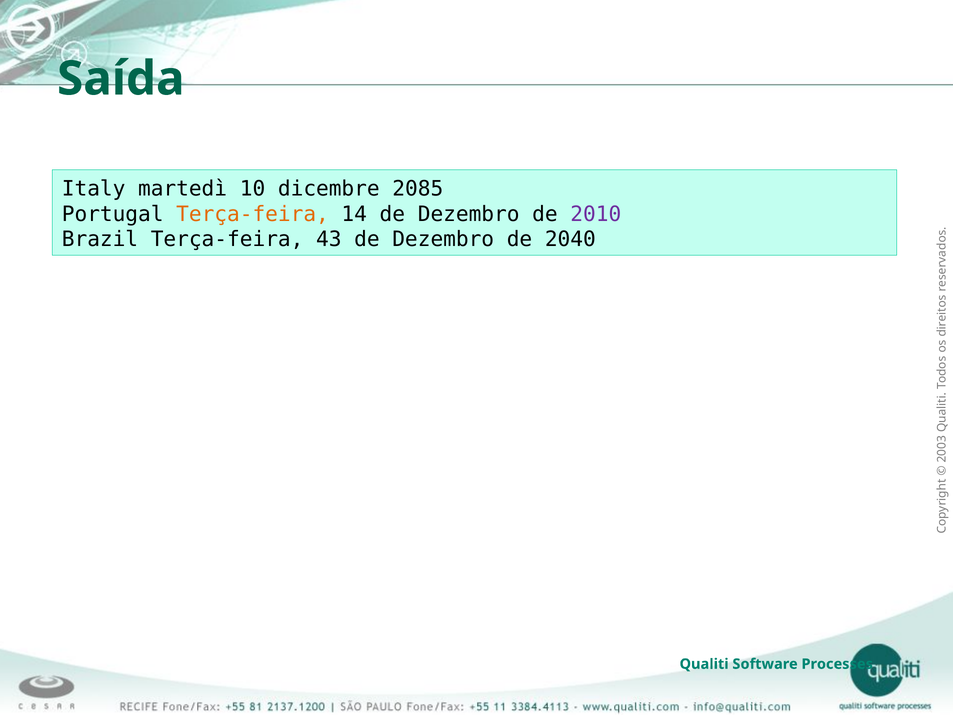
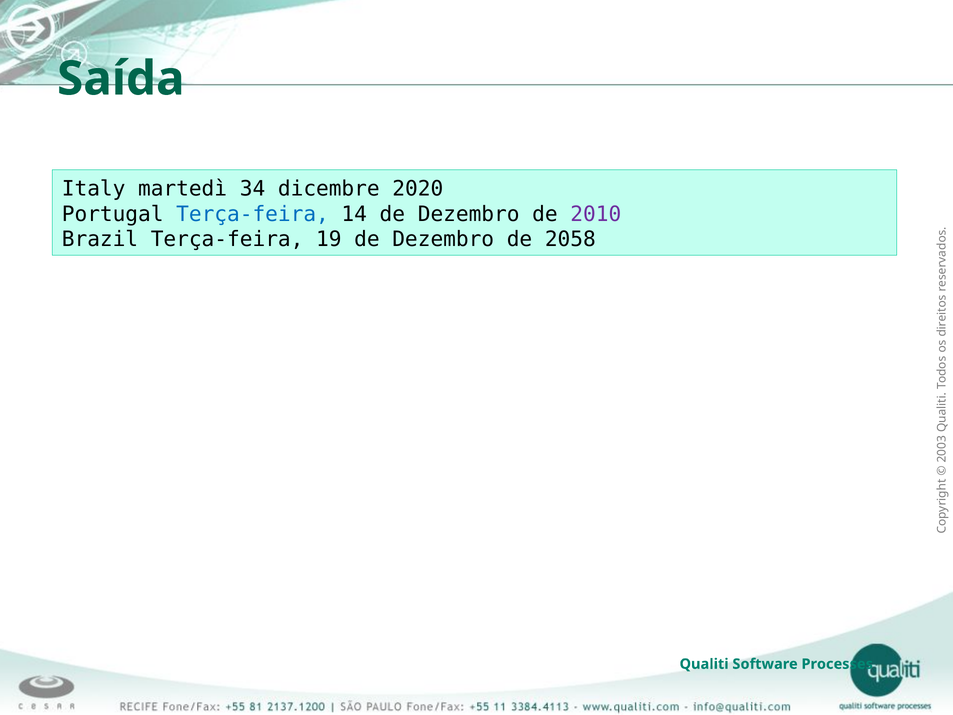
10: 10 -> 34 (253, 189)
2085: 2085 -> 2020 (418, 189)
Terça-feira colour: orange -> blue (253, 214)
43: 43 -> 19 (329, 239)
2040: 2040 -> 2058 (570, 239)
